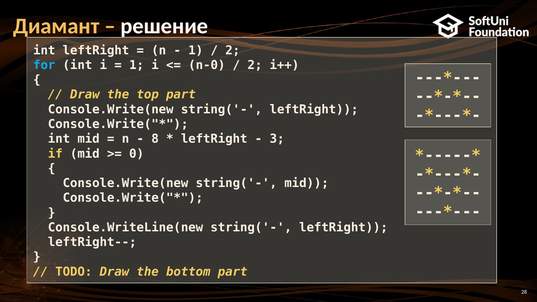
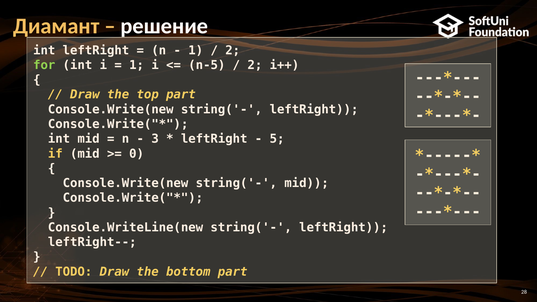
for colour: light blue -> light green (44, 65)
n-0: n-0 -> n-5 (207, 65)
8: 8 -> 3 (155, 139)
3: 3 -> 5 (277, 139)
